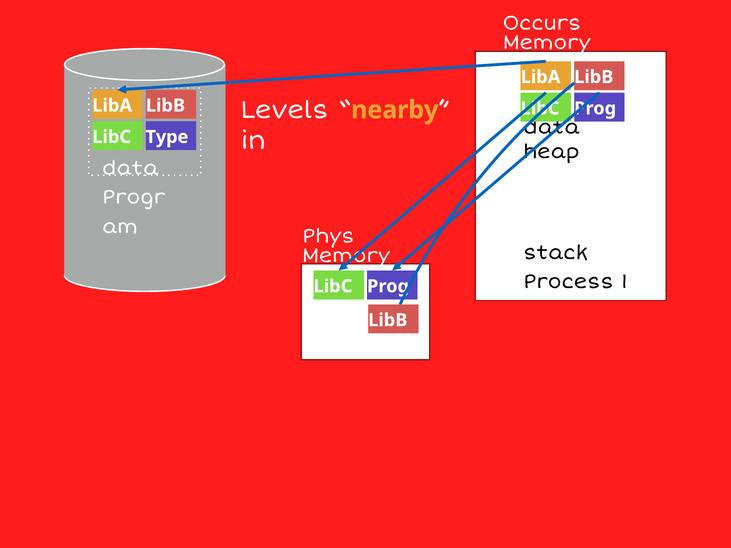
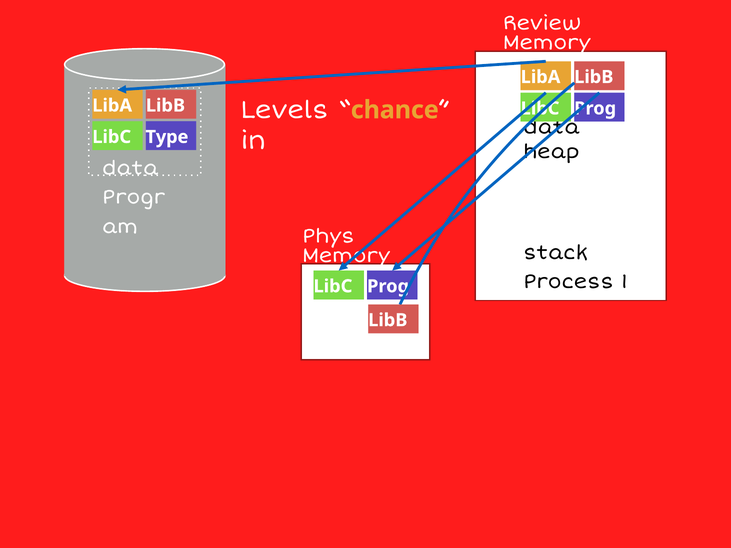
Occurs: Occurs -> Review (542, 23)
nearby: nearby -> chance (395, 110)
